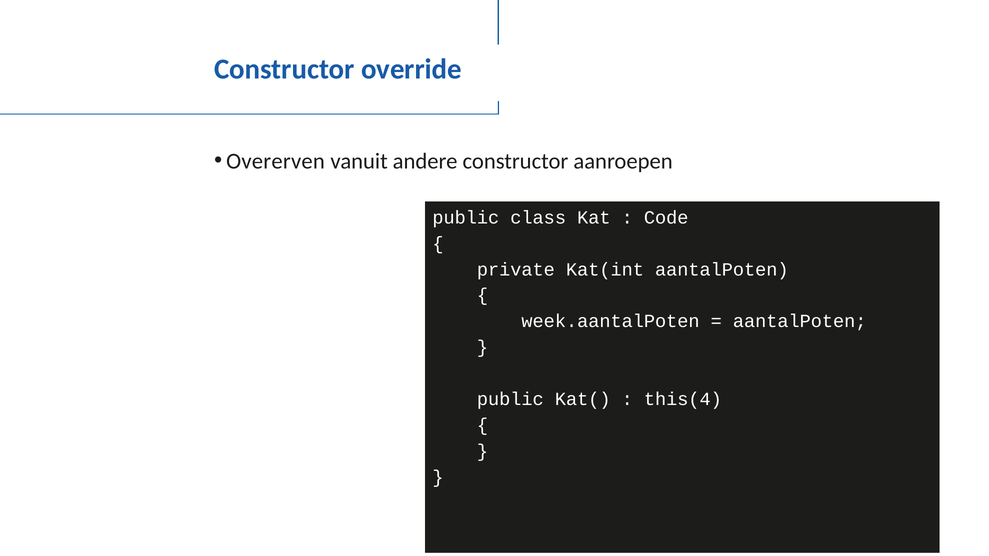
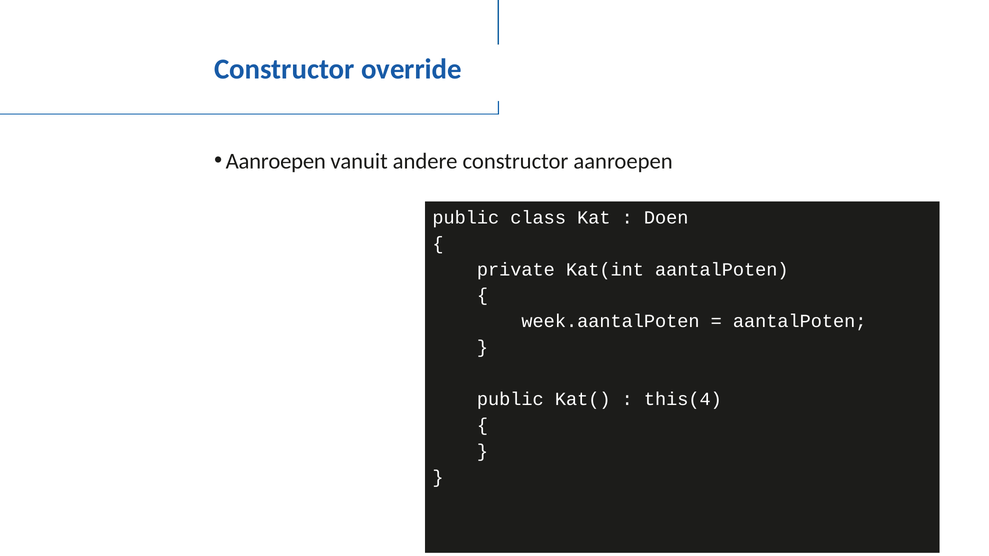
Overerven: Overerven -> Aanroepen (276, 161)
Code: Code -> Doen (666, 218)
